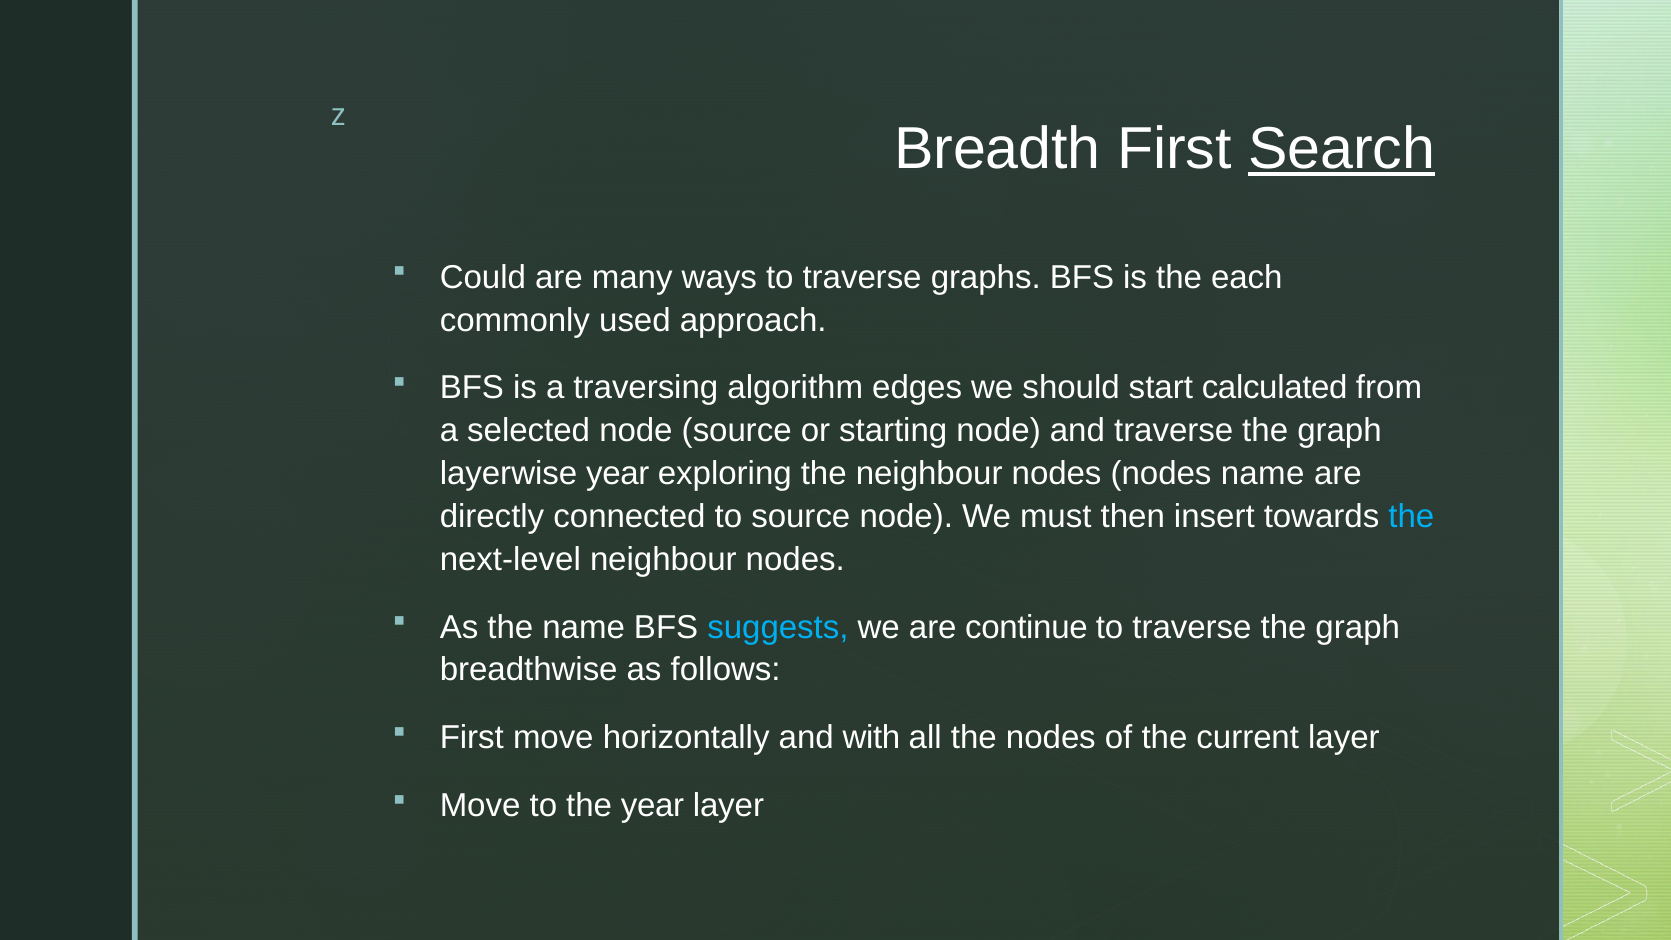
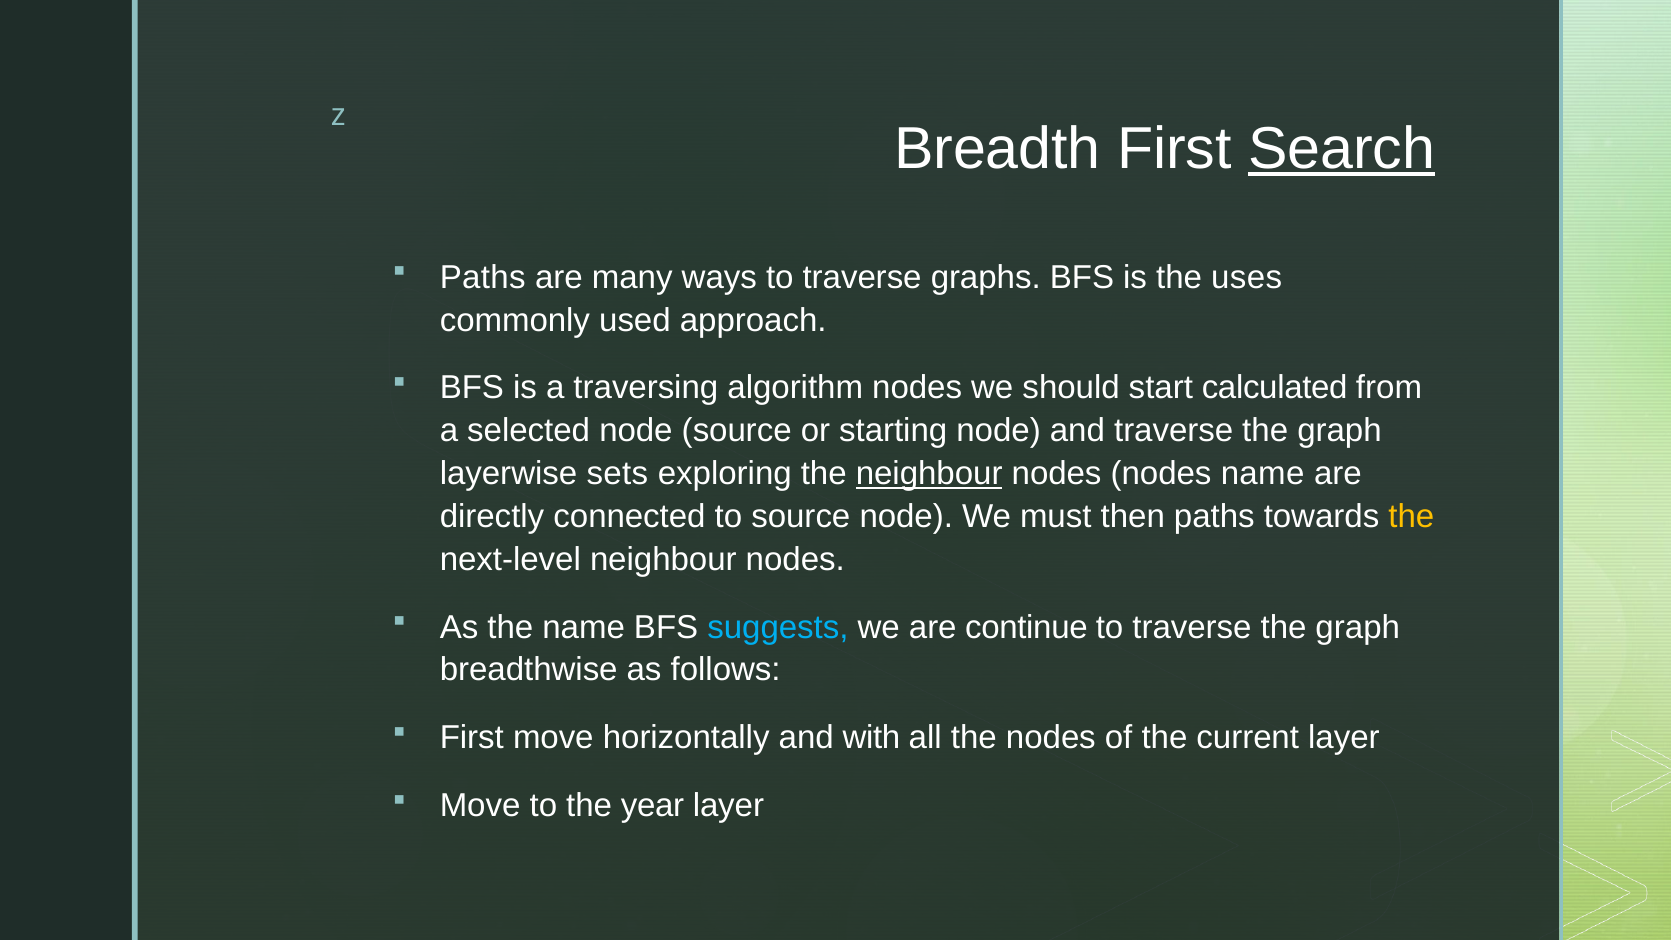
Could: Could -> Paths (483, 277)
each: each -> uses (1247, 277)
algorithm edges: edges -> nodes (917, 388)
layerwise year: year -> sets (617, 474)
neighbour underline: none -> present (929, 474)
then insert: insert -> paths (1214, 516)
the colour: light blue -> yellow (1411, 516)
